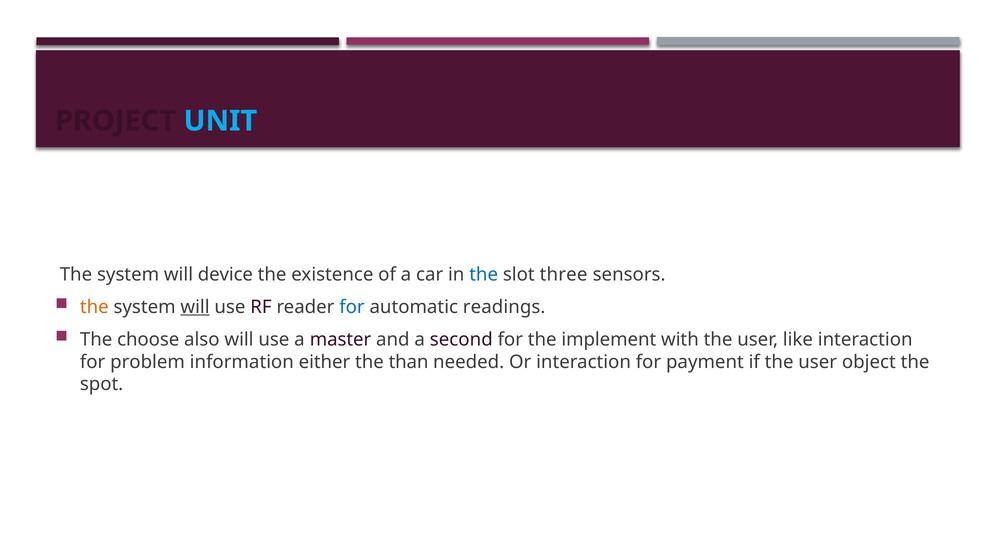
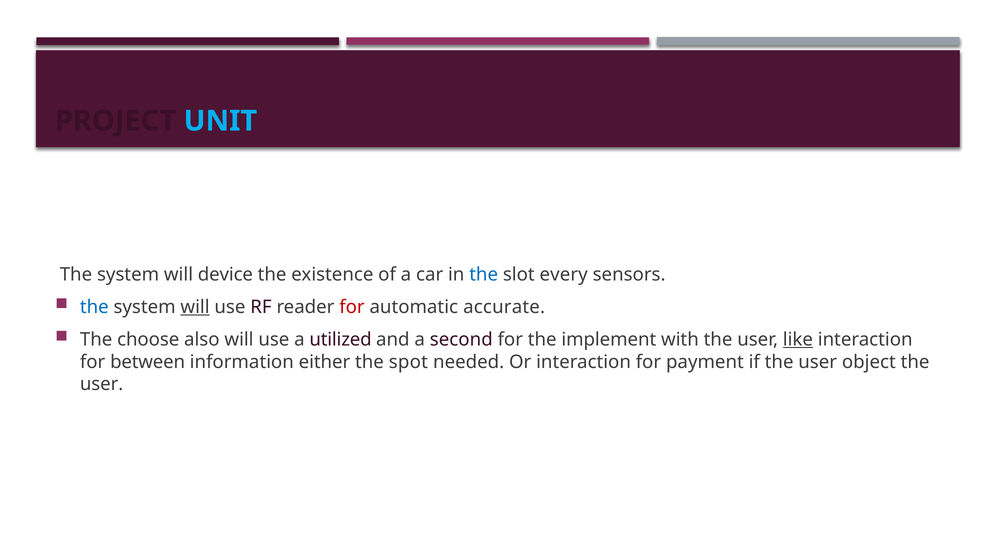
three: three -> every (564, 275)
the colour: orange -> blue (94, 307)
for colour: blue -> red (352, 307)
readings: readings -> accurate (504, 307)
master: master -> utilized (341, 340)
like underline: none -> present (798, 340)
problem: problem -> between (148, 362)
than: than -> spot (408, 362)
spot: spot -> user (102, 384)
